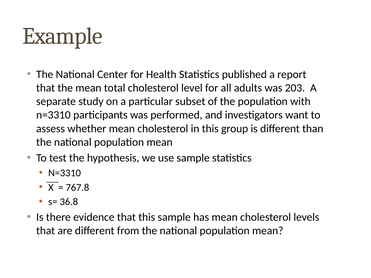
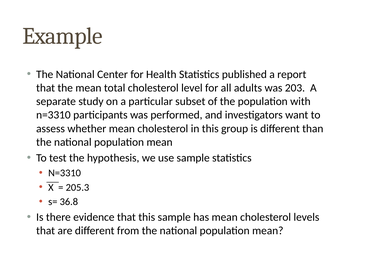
767.8: 767.8 -> 205.3 (77, 188)
